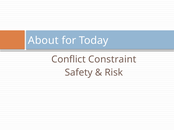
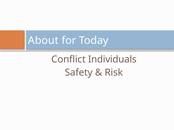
Constraint: Constraint -> Individuals (112, 60)
